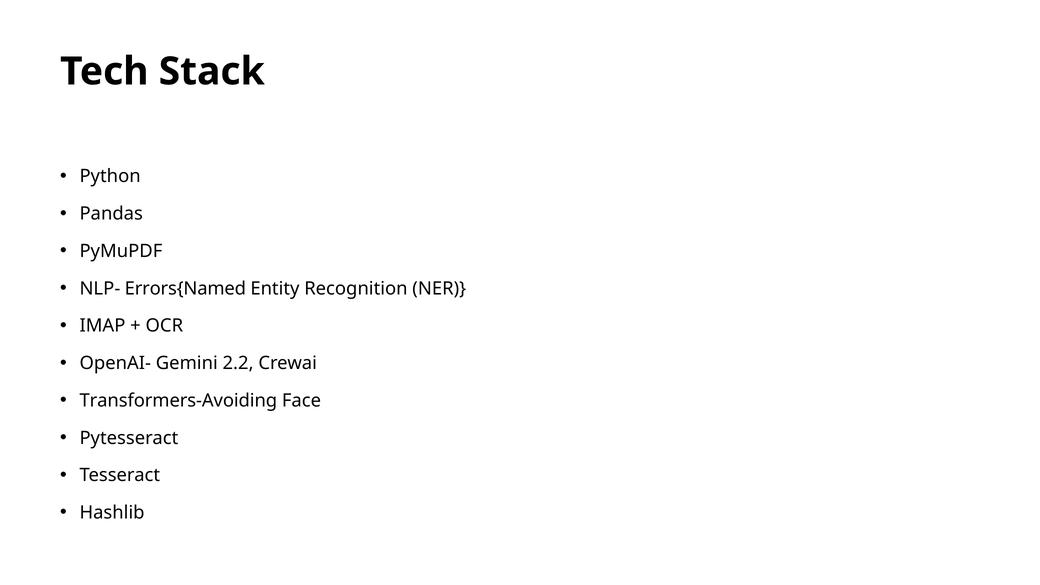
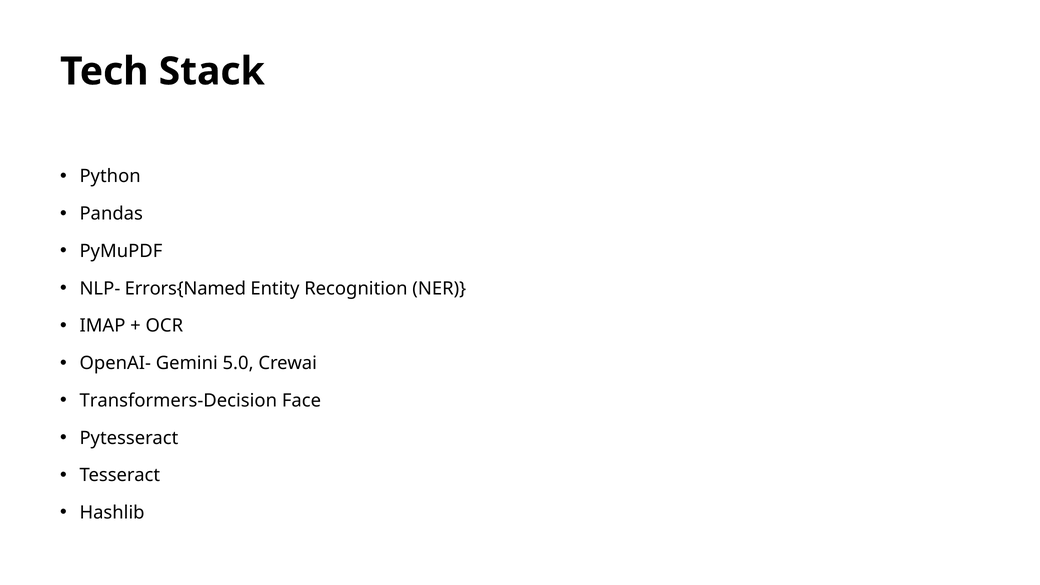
2.2: 2.2 -> 5.0 (238, 363)
Transformers-Avoiding: Transformers-Avoiding -> Transformers-Decision (178, 401)
